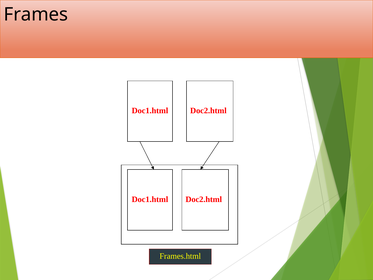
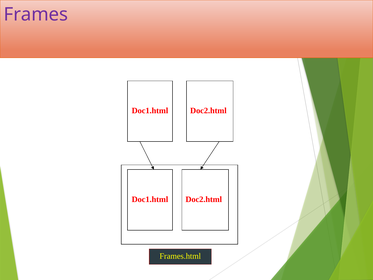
Frames colour: black -> purple (36, 14)
